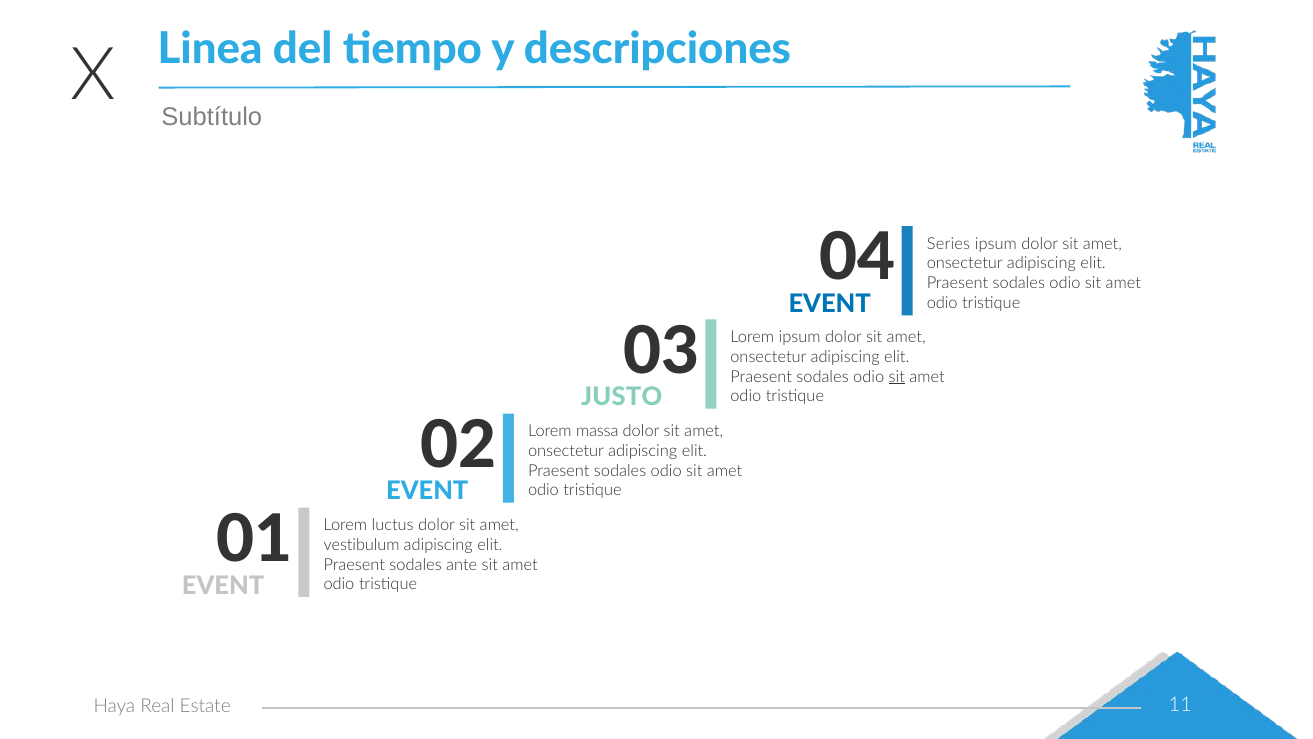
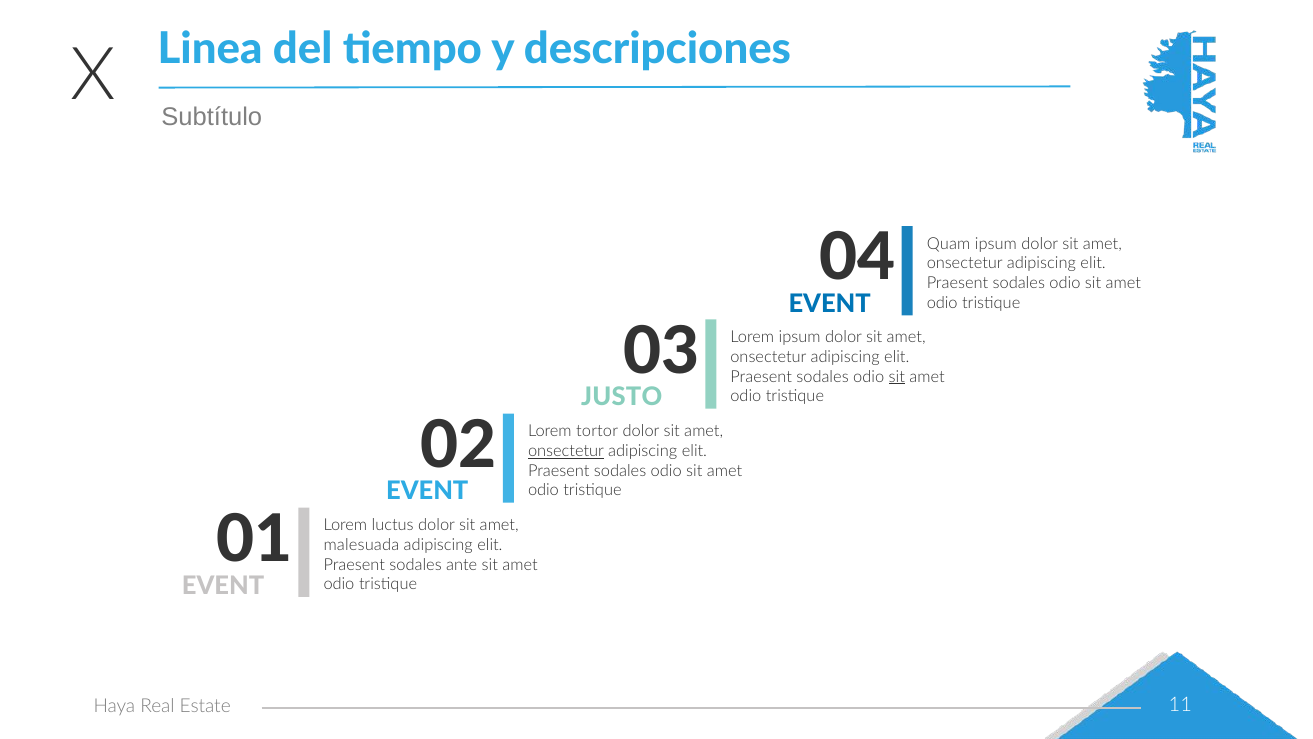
Series: Series -> Quam (949, 244)
massa: massa -> tortor (597, 431)
onsectetur underline: none -> present (566, 451)
vestibulum: vestibulum -> malesuada (361, 545)
